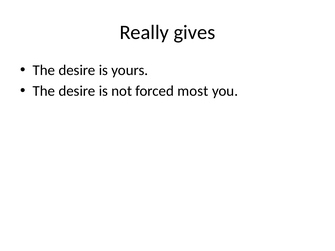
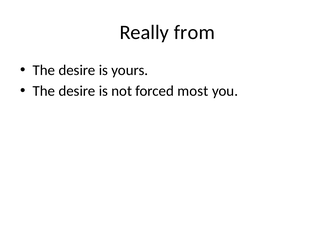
gives: gives -> from (194, 32)
